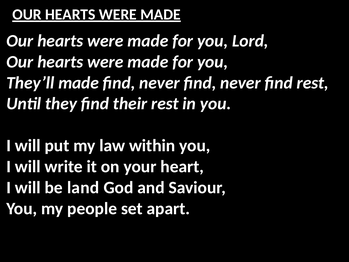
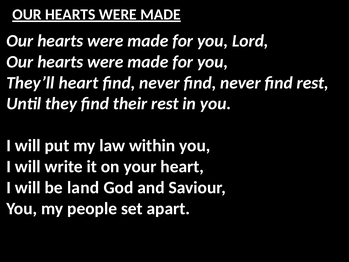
They’ll made: made -> heart (78, 83)
